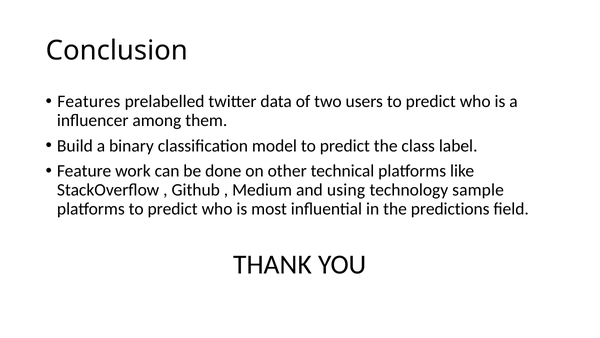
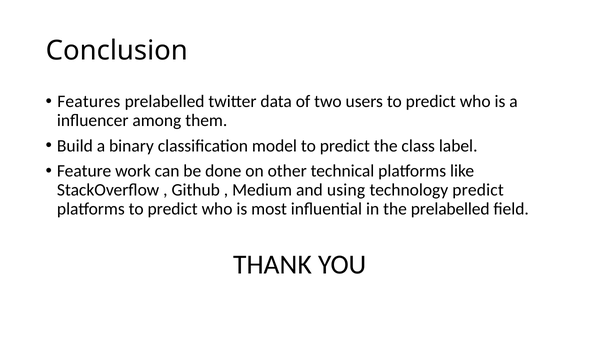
technology sample: sample -> predict (478, 190)
the predictions: predictions -> prelabelled (450, 208)
